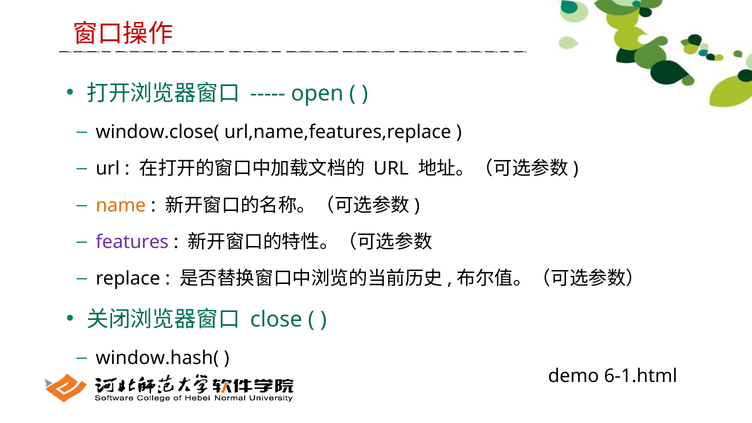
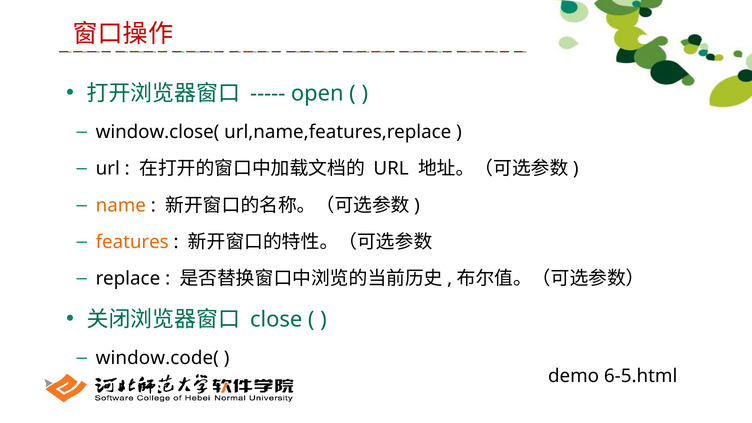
features colour: purple -> orange (132, 242)
window.hash(: window.hash( -> window.code( (157, 358)
6-1.html: 6-1.html -> 6-5.html (641, 376)
